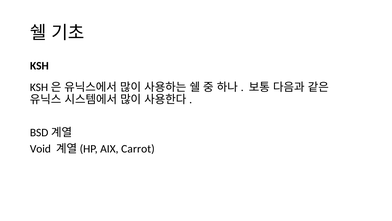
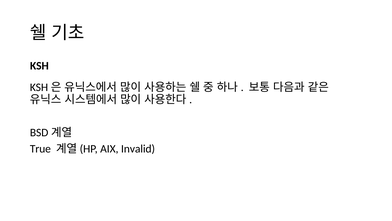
Void: Void -> True (40, 149)
Carrot: Carrot -> Invalid (138, 149)
